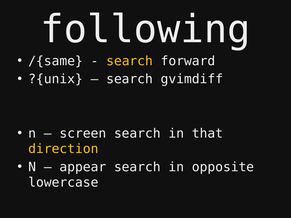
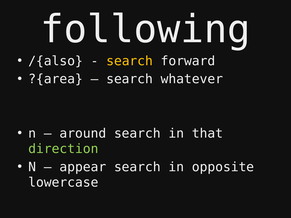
/{same: /{same -> /{also (56, 61)
?{unix: ?{unix -> ?{area (56, 79)
gvimdiff: gvimdiff -> whatever (192, 79)
screen: screen -> around (83, 133)
direction colour: yellow -> light green (63, 149)
